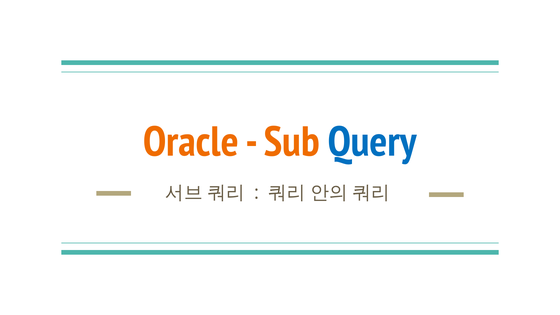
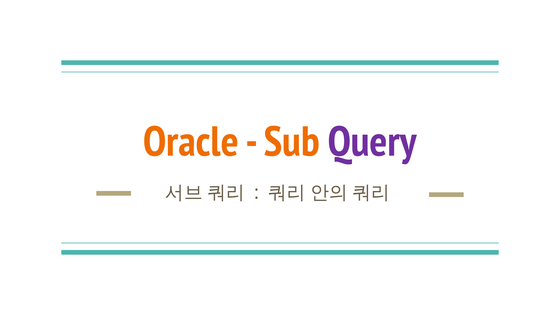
Query colour: blue -> purple (372, 142)
